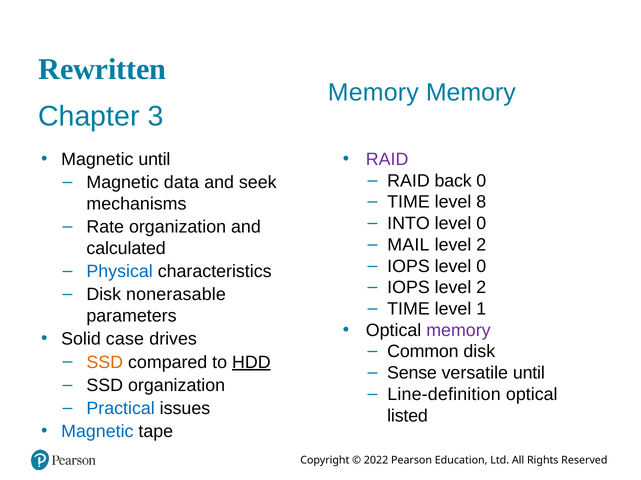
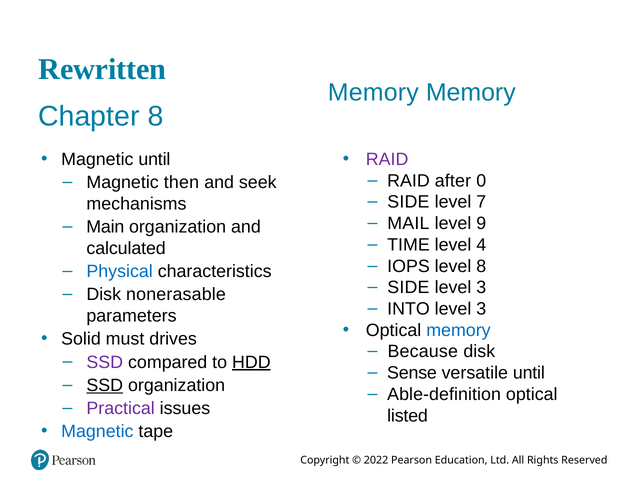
Chapter 3: 3 -> 8 (155, 116)
back: back -> after (453, 181)
data: data -> then (181, 183)
TIME: TIME -> SIDE (408, 202)
8: 8 -> 7 (481, 202)
INTO: INTO -> MAIL (408, 224)
0: 0 -> 9 (481, 224)
Rate: Rate -> Main (105, 227)
MAIL: MAIL -> TIME (408, 245)
2: 2 -> 4 (481, 245)
0: 0 -> 8 (481, 267)
IOPS: IOPS -> SIDE (408, 288)
2: 2 -> 3 (481, 288)
TIME: TIME -> INTO (408, 309)
1: 1 -> 3 (481, 309)
memory colour: purple -> blue (458, 331)
case: case -> must (125, 340)
Common: Common -> Because (423, 352)
SSD colour: orange -> purple (105, 363)
SSD underline: none -> present (105, 386)
Line-definition: Line-definition -> Able-definition (444, 395)
Practical colour: blue -> purple (121, 409)
